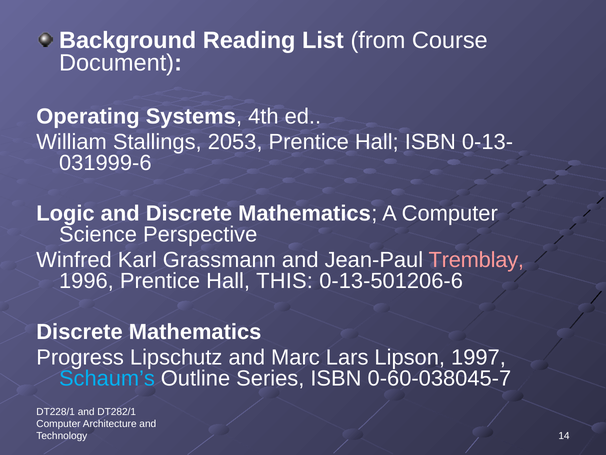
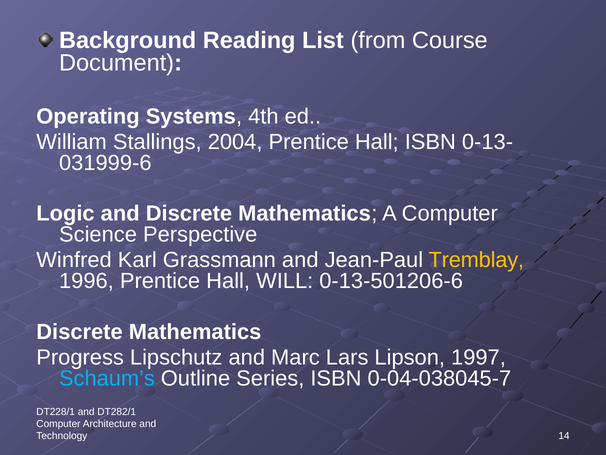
2053: 2053 -> 2004 (235, 142)
Tremblay colour: pink -> yellow (476, 260)
THIS: THIS -> WILL (285, 281)
0-60-038045-7: 0-60-038045-7 -> 0-04-038045-7 (439, 378)
